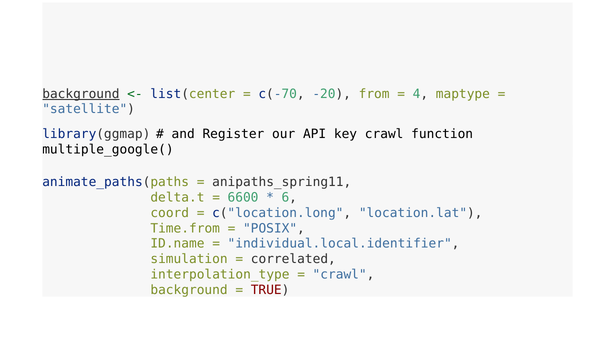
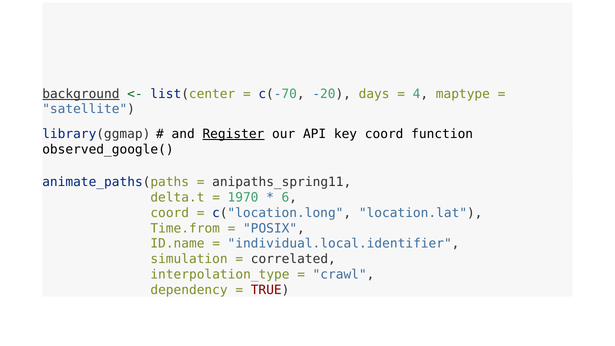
from: from -> days (374, 94)
Register underline: none -> present (233, 134)
key crawl: crawl -> coord (384, 134)
multiple_google(: multiple_google( -> observed_google( (108, 149)
6600: 6600 -> 1970 (243, 198)
background: background -> dependency (189, 290)
